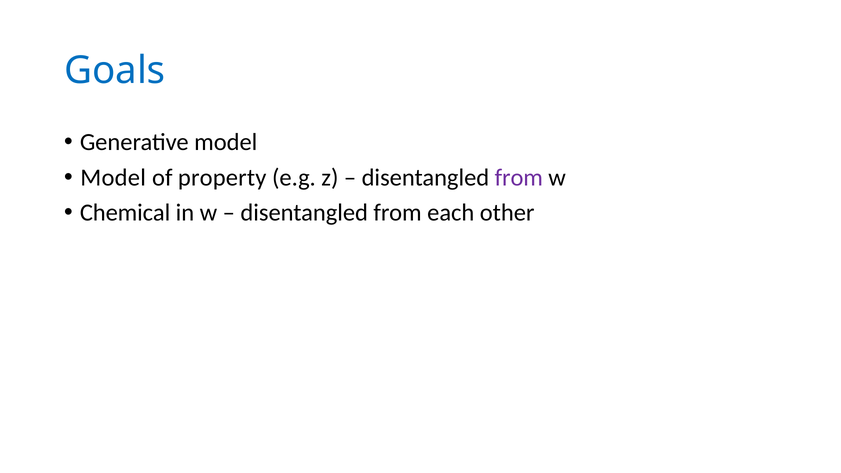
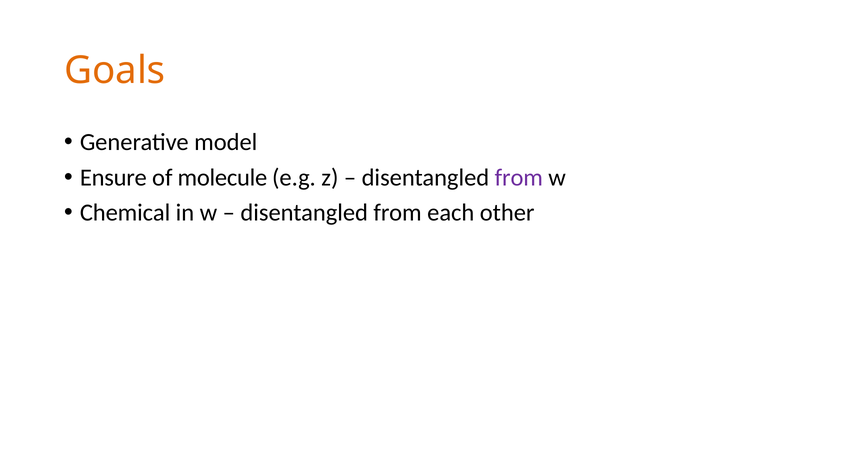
Goals colour: blue -> orange (115, 71)
Model: Model -> Ensure (113, 177)
property: property -> molecule (222, 177)
